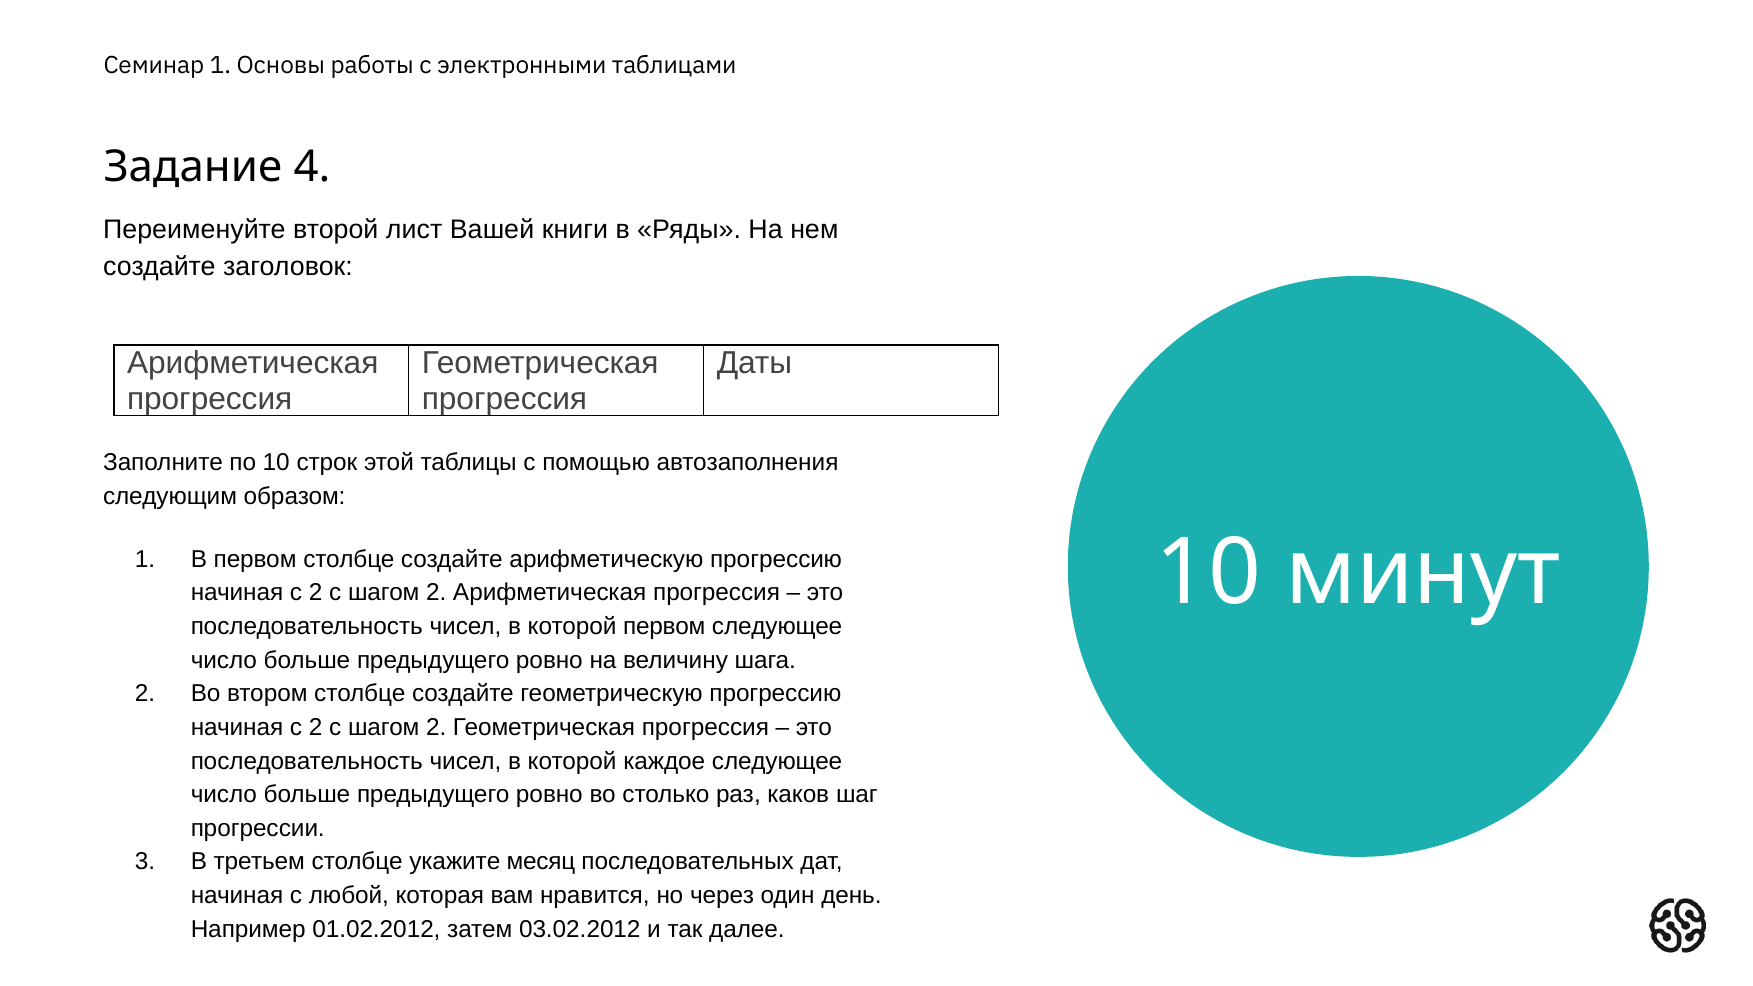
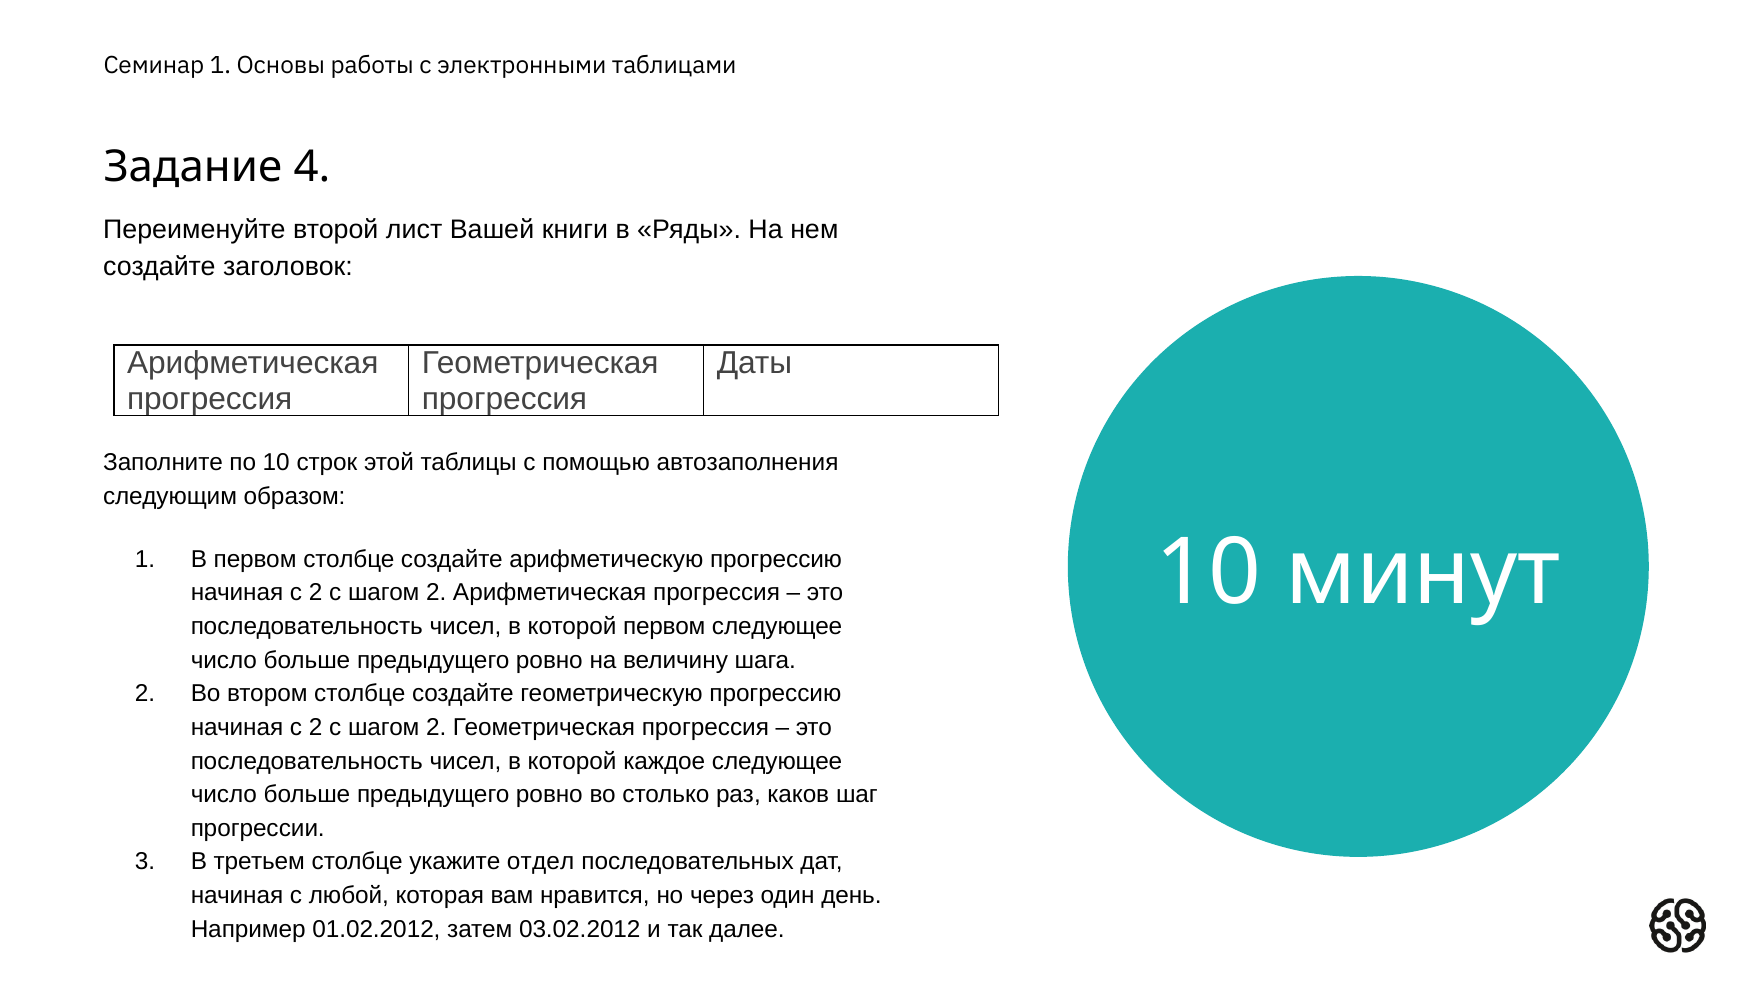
месяц: месяц -> отдел (541, 862)
